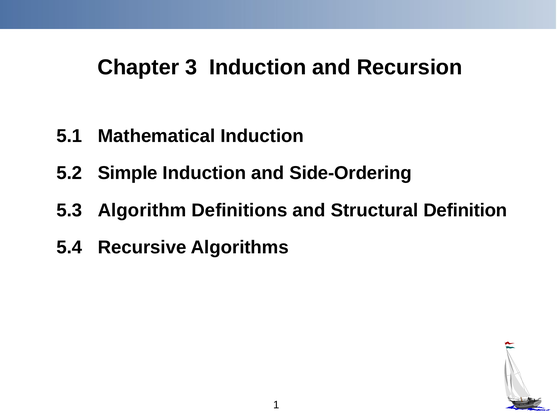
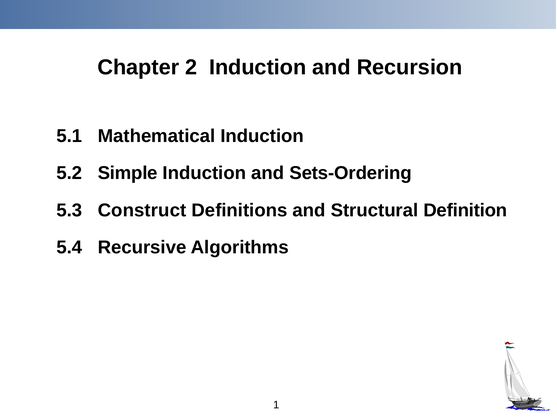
3: 3 -> 2 (191, 67)
Side-Ordering: Side-Ordering -> Sets-Ordering (351, 173)
Algorithm: Algorithm -> Construct (142, 210)
